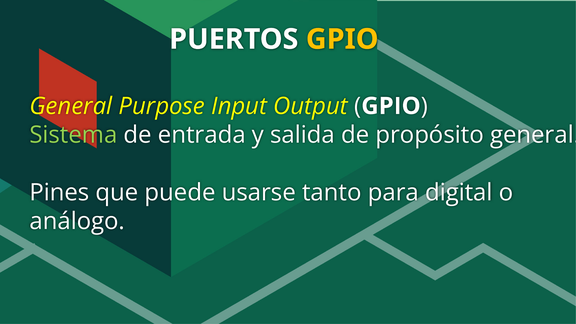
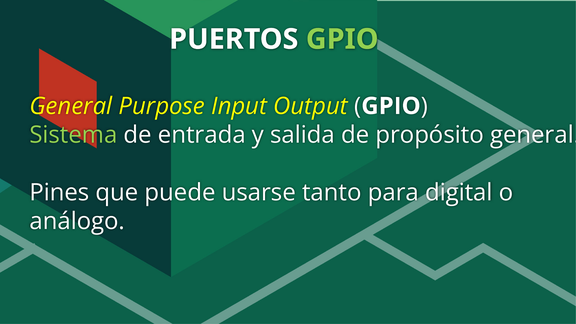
GPIO colour: yellow -> light green (342, 39)
